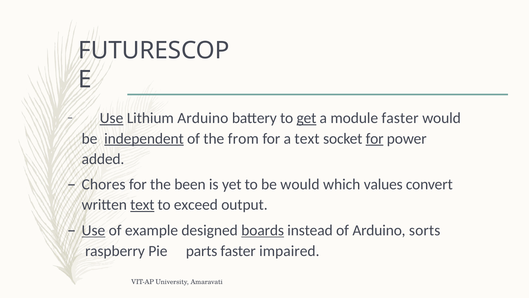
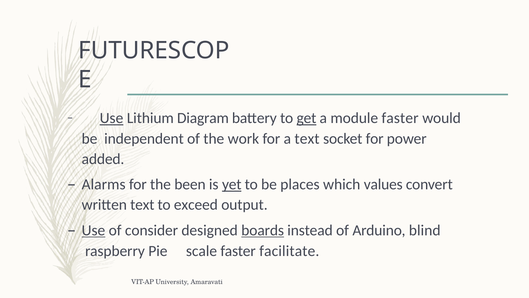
Lithium Arduino: Arduino -> Diagram (203, 118)
independent underline: present -> none (144, 138)
from: from -> work (243, 138)
for underline: present -> none (375, 138)
Chores: Chores -> Alarms (104, 184)
yet underline: none -> present (232, 184)
be would: would -> places (300, 184)
text underline: present -> none (142, 205)
example: example -> consider (152, 230)
sorts: sorts -> blind (425, 230)
parts: parts -> scale (202, 251)
impaired: impaired -> facilitate (289, 251)
